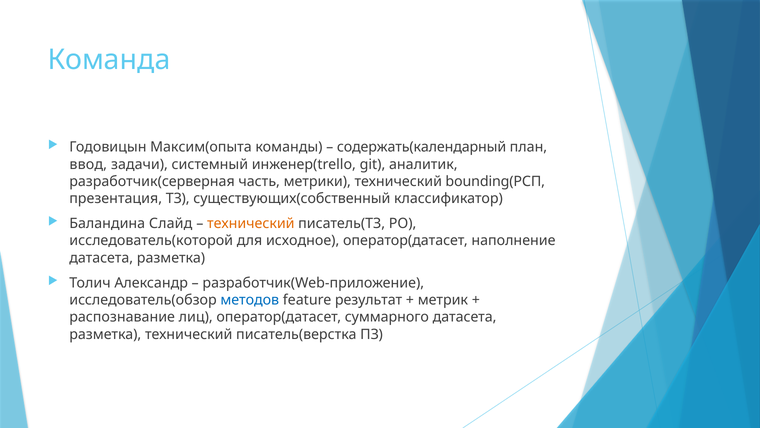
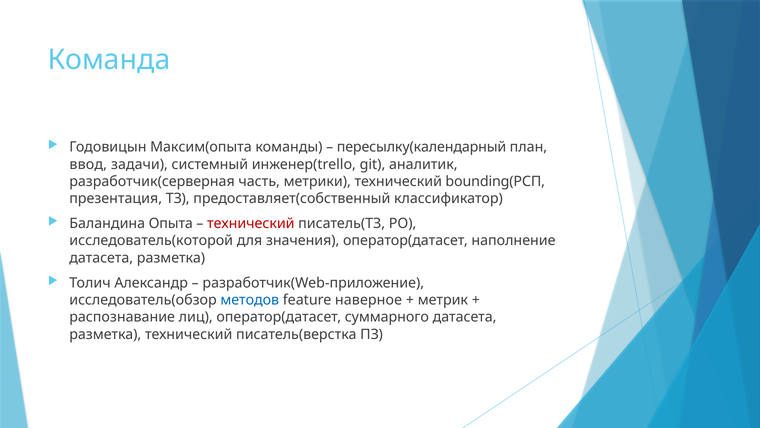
содержать(календарный: содержать(календарный -> пересылку(календарный (422, 147)
существующих(собственный: существующих(собственный -> предоставляет(собственный (292, 198)
Слайд: Слайд -> Опыта (171, 223)
технический colour: orange -> red (251, 223)
исходное: исходное -> значения (303, 241)
результат: результат -> наверное (368, 300)
